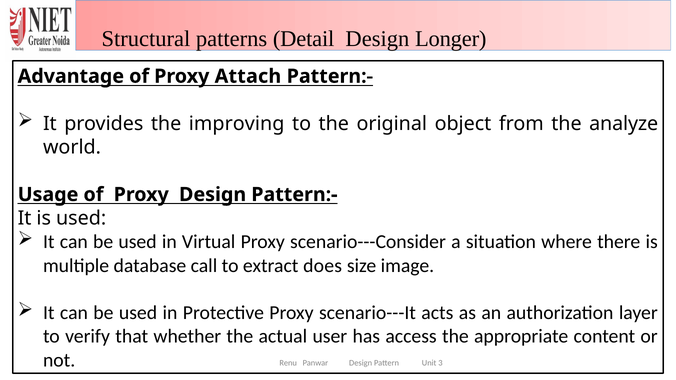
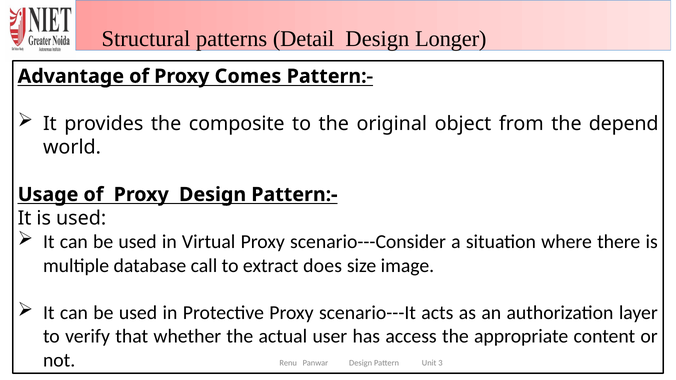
Attach: Attach -> Comes (248, 76)
improving: improving -> composite (237, 124)
analyze: analyze -> depend (624, 124)
